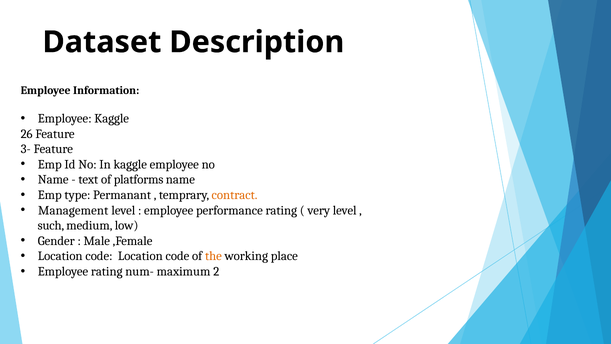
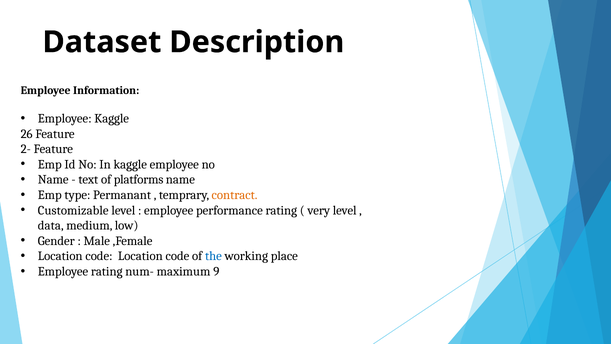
3-: 3- -> 2- (26, 149)
Management: Management -> Customizable (73, 210)
such: such -> data (51, 225)
the colour: orange -> blue (213, 256)
2: 2 -> 9 (216, 271)
